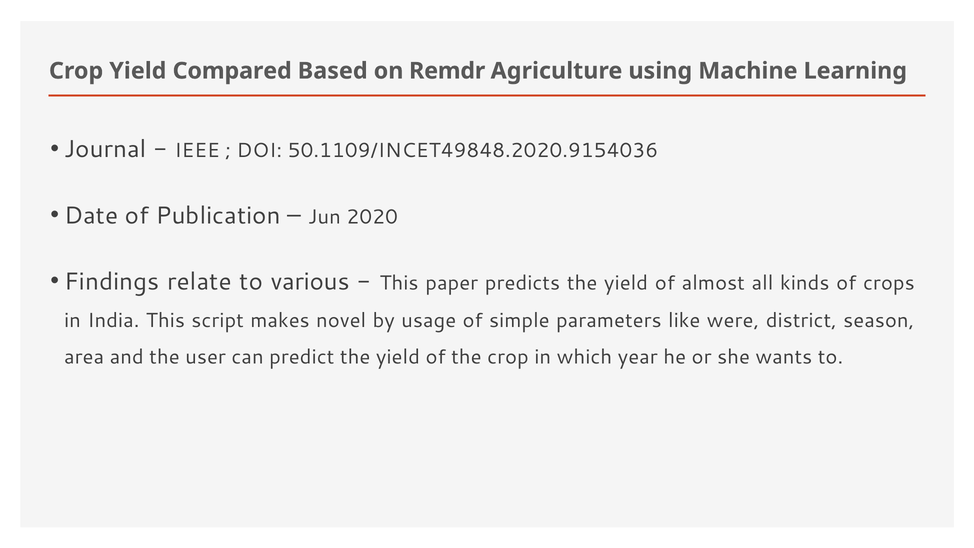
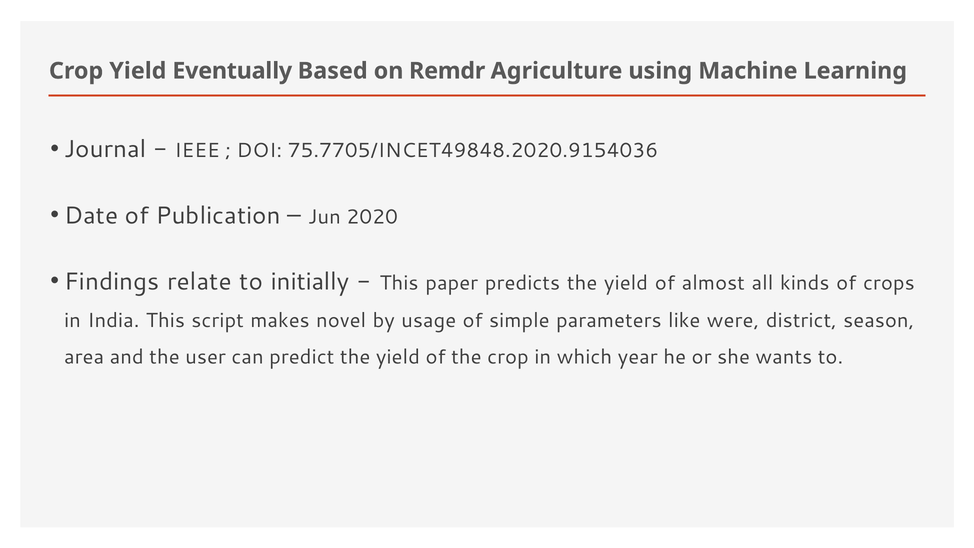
Compared: Compared -> Eventually (232, 71)
50.1109/INCET49848.2020.9154036: 50.1109/INCET49848.2020.9154036 -> 75.7705/INCET49848.2020.9154036 (473, 151)
various: various -> initially (310, 282)
